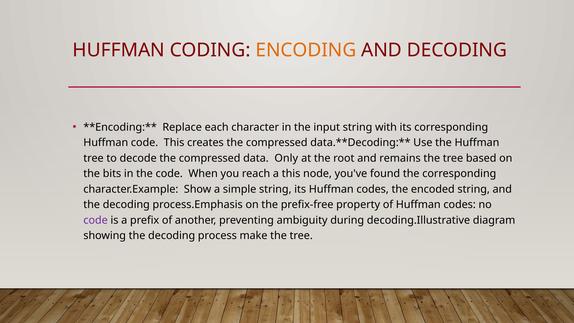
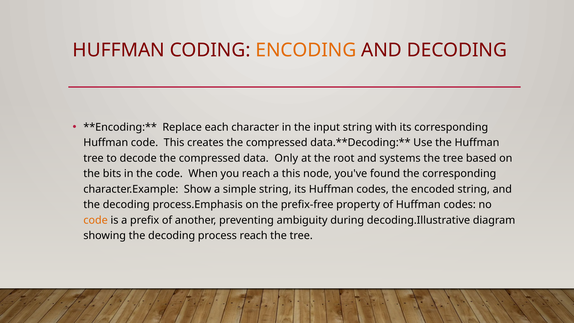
remains: remains -> systems (400, 158)
code colour: purple -> orange (96, 220)
process make: make -> reach (254, 236)
